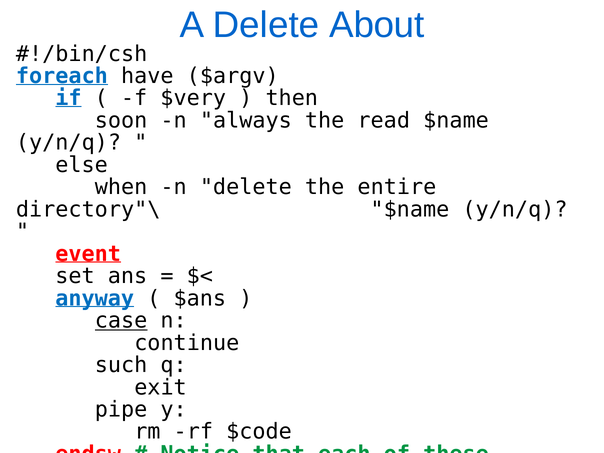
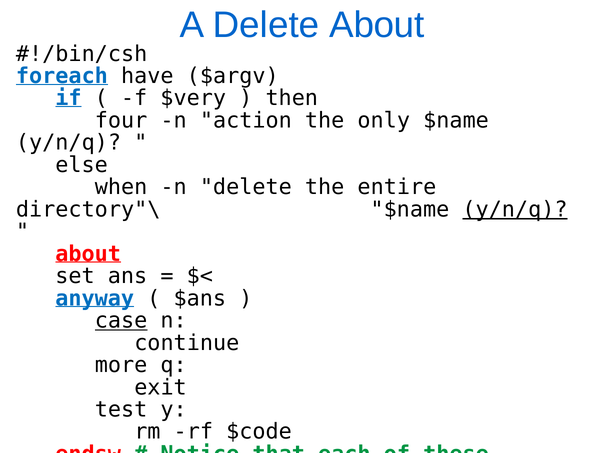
soon: soon -> four (121, 121)
always: always -> action (246, 121)
read: read -> only (384, 121)
y/n/q underline: none -> present (515, 209)
event: event -> about (88, 254)
such: such -> more (121, 365)
pipe: pipe -> test (121, 410)
